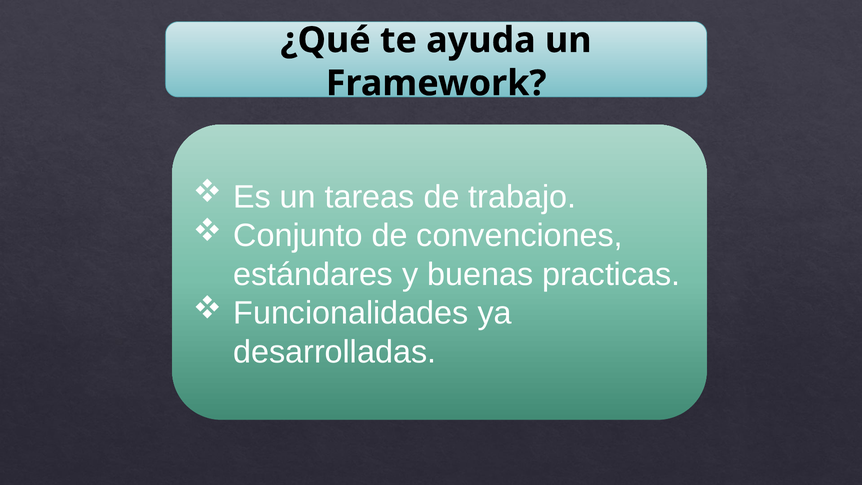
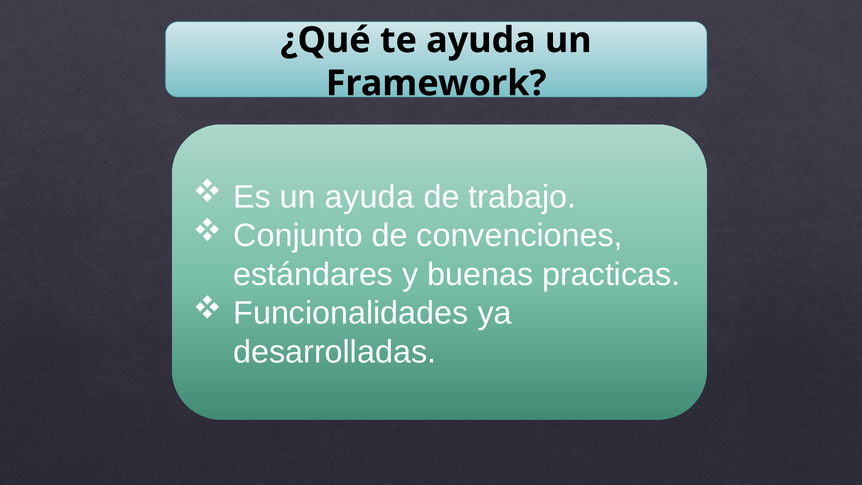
un tareas: tareas -> ayuda (370, 197)
